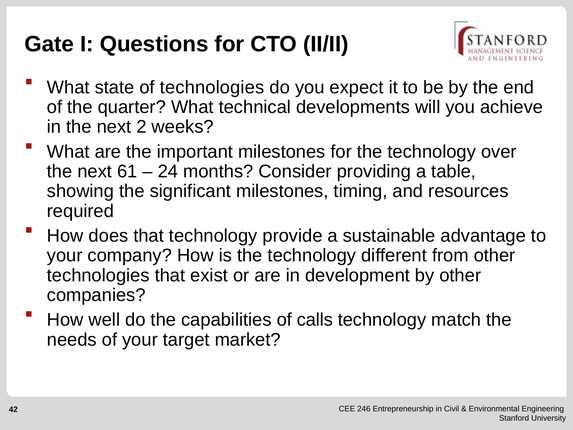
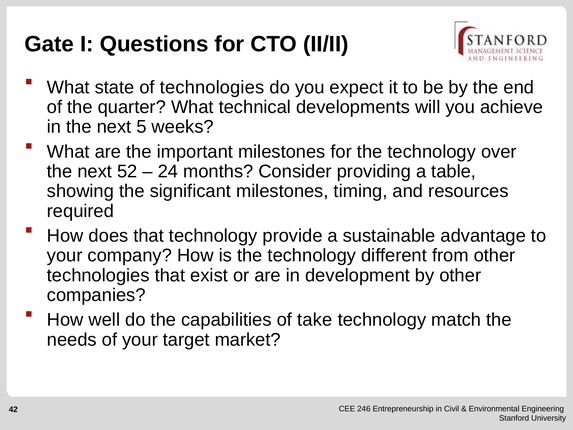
2: 2 -> 5 (141, 127)
61: 61 -> 52 (127, 171)
calls: calls -> take (315, 320)
